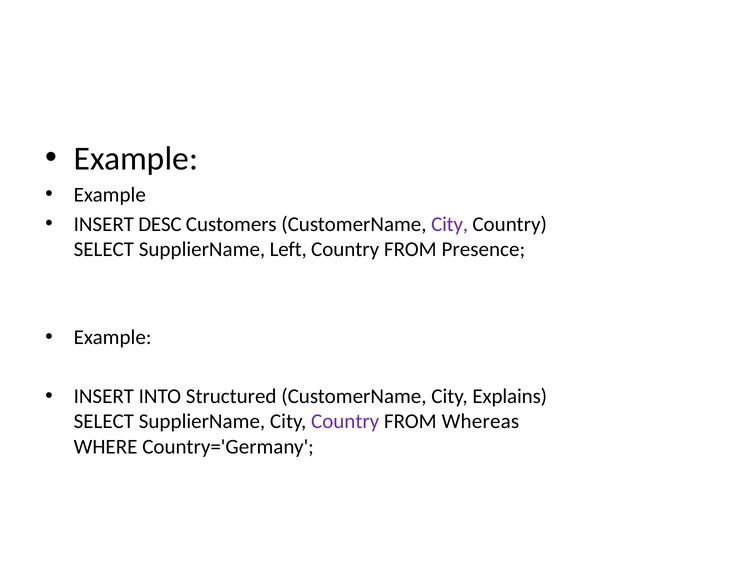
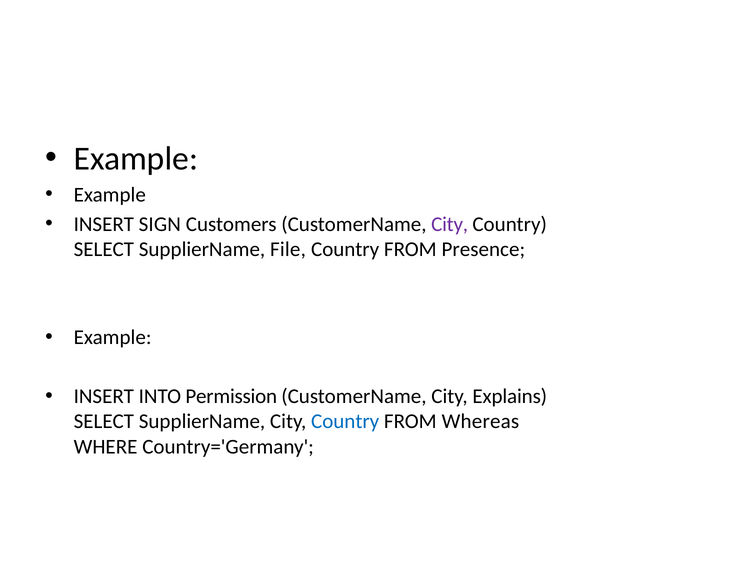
DESC: DESC -> SIGN (160, 224)
Left: Left -> File (288, 249)
Structured: Structured -> Permission (231, 396)
Country colour: purple -> blue (345, 422)
